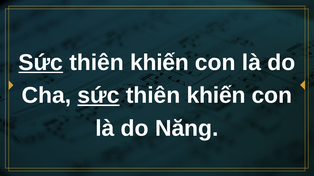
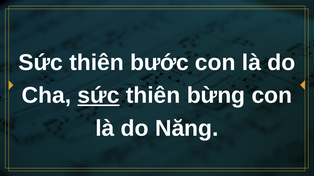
Sức underline: present -> none (41, 63)
khiến: khiến -> bước (160, 63)
khiến: khiến -> bừng (216, 96)
